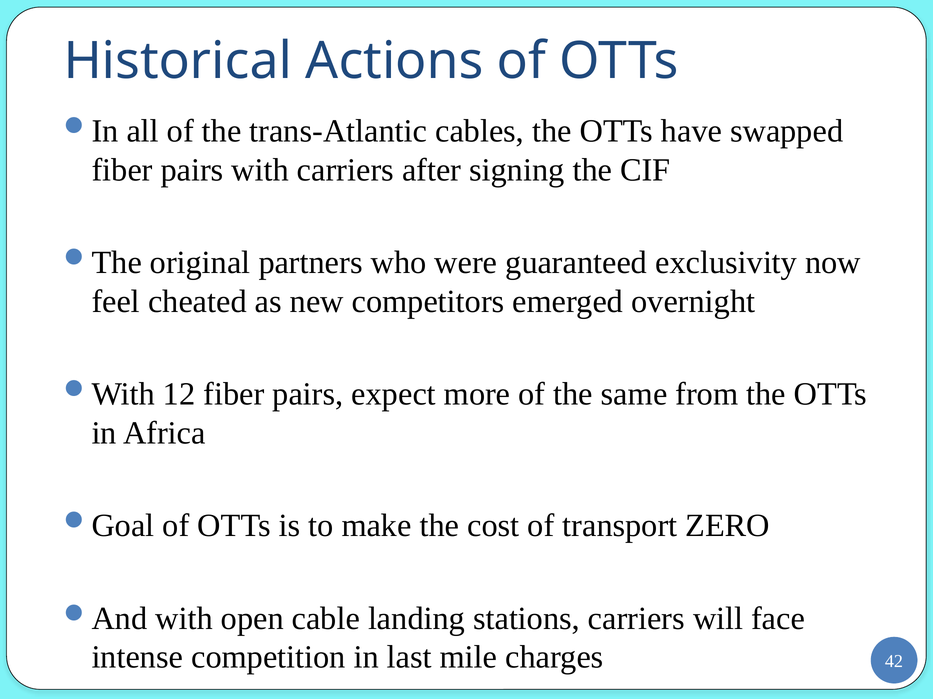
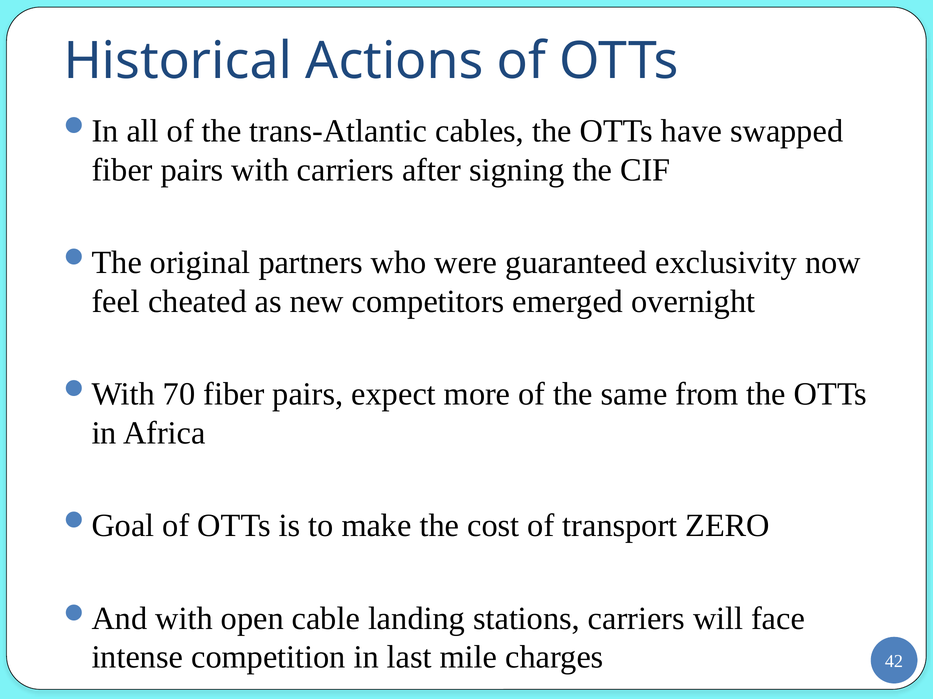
12: 12 -> 70 (179, 395)
